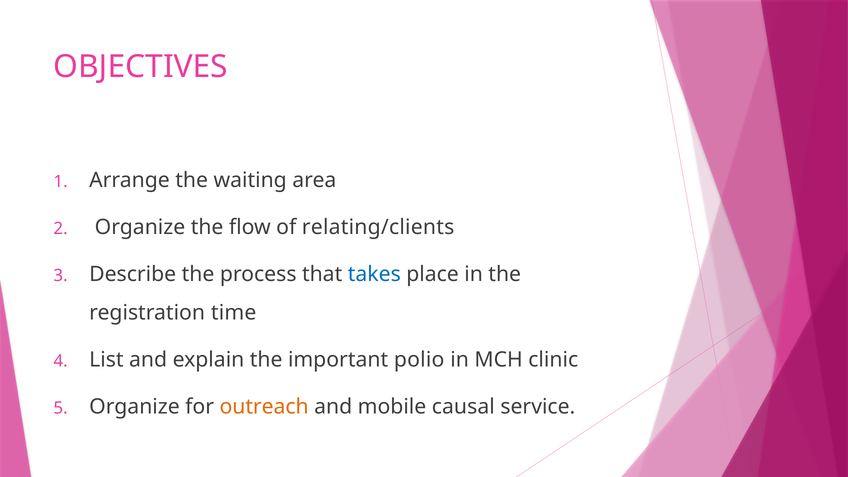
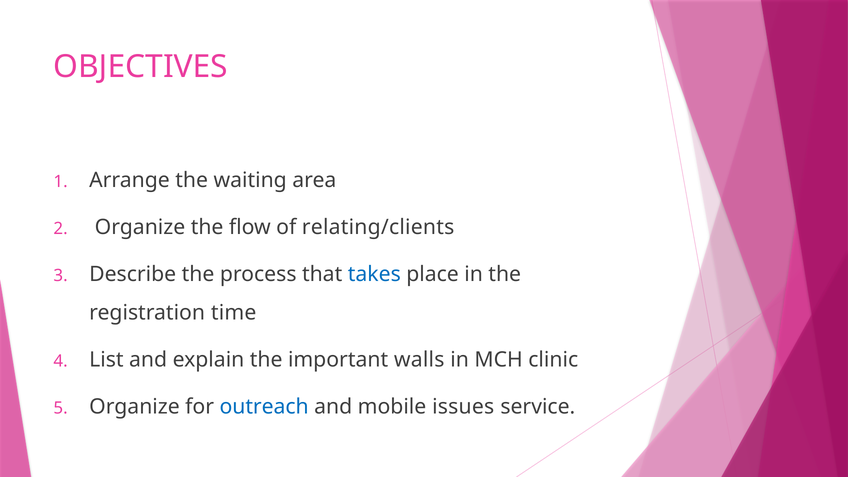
polio: polio -> walls (419, 360)
outreach colour: orange -> blue (264, 407)
causal: causal -> issues (463, 407)
